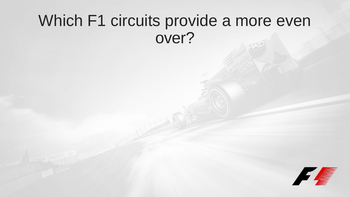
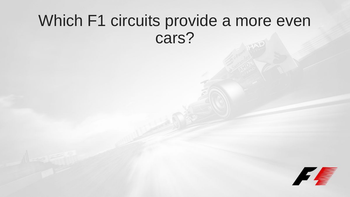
over: over -> cars (175, 38)
